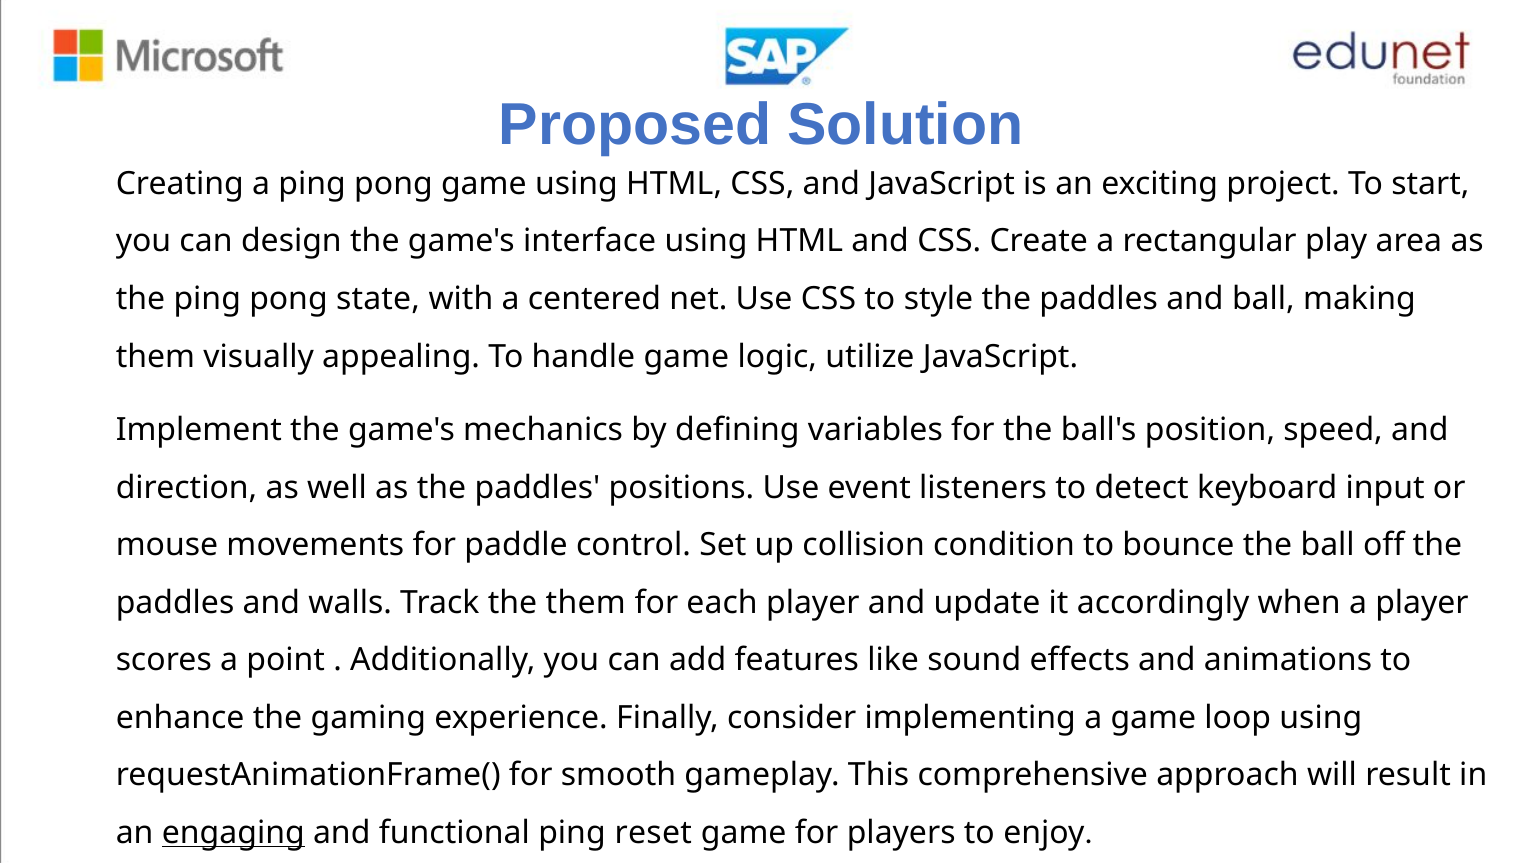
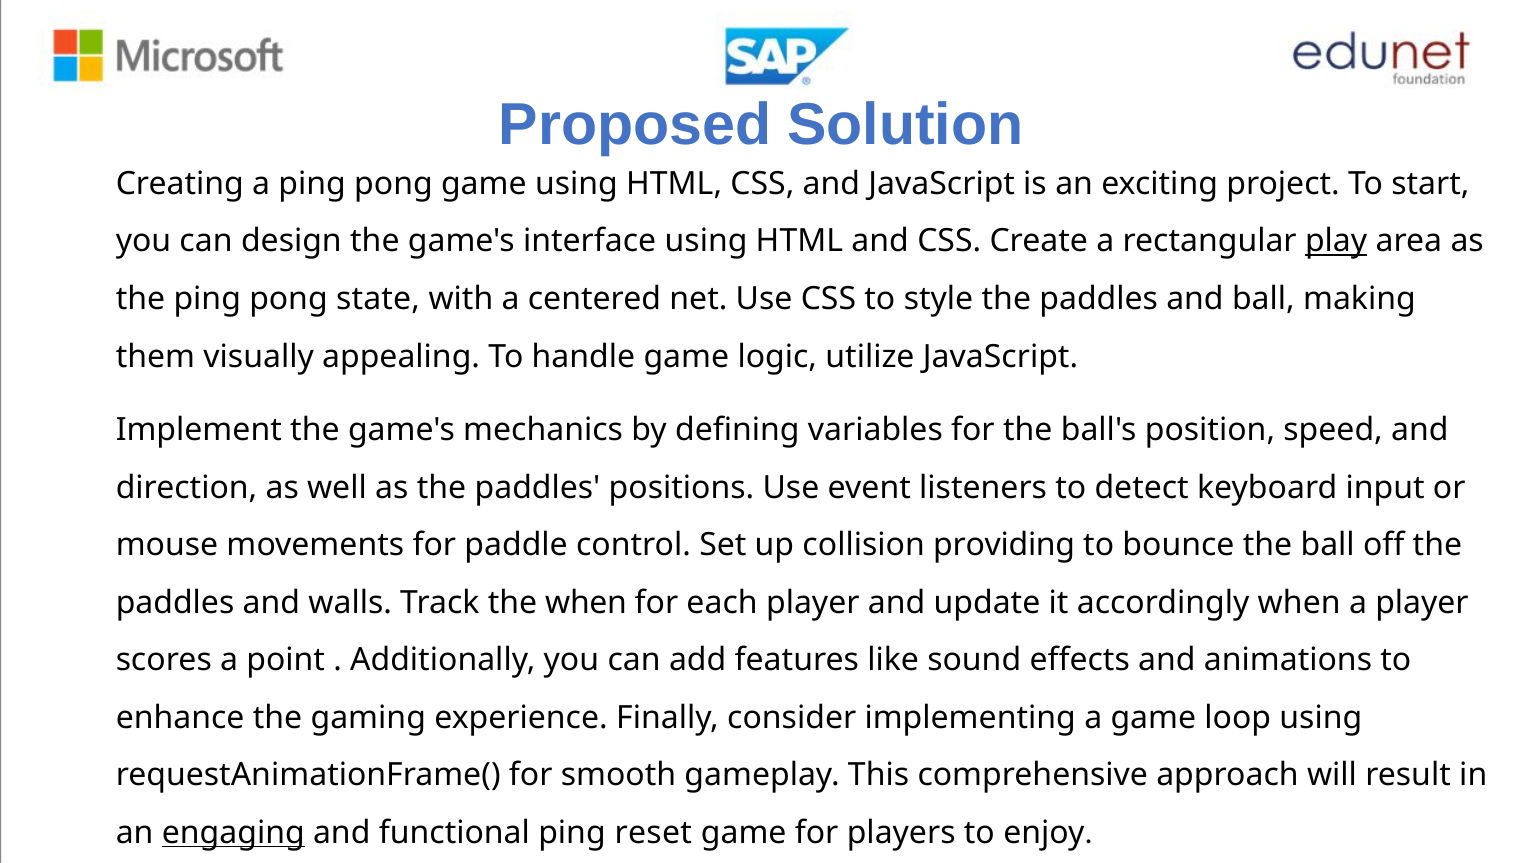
play underline: none -> present (1336, 241)
condition: condition -> providing (1004, 545)
the them: them -> when (586, 603)
